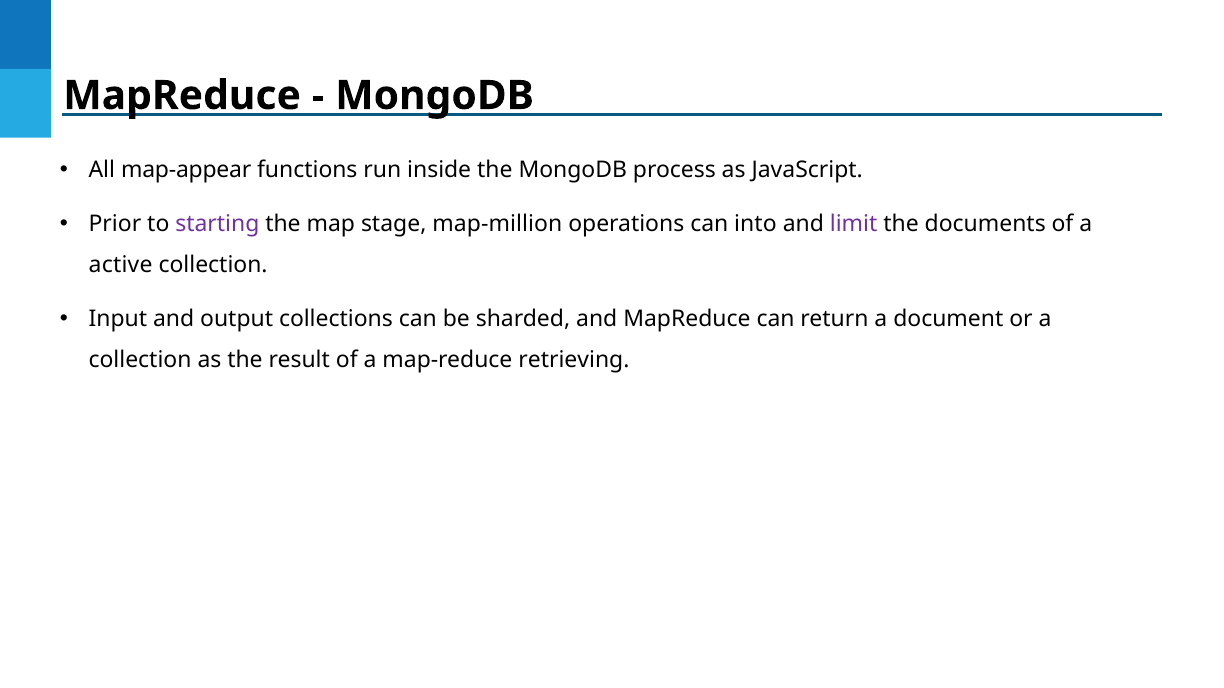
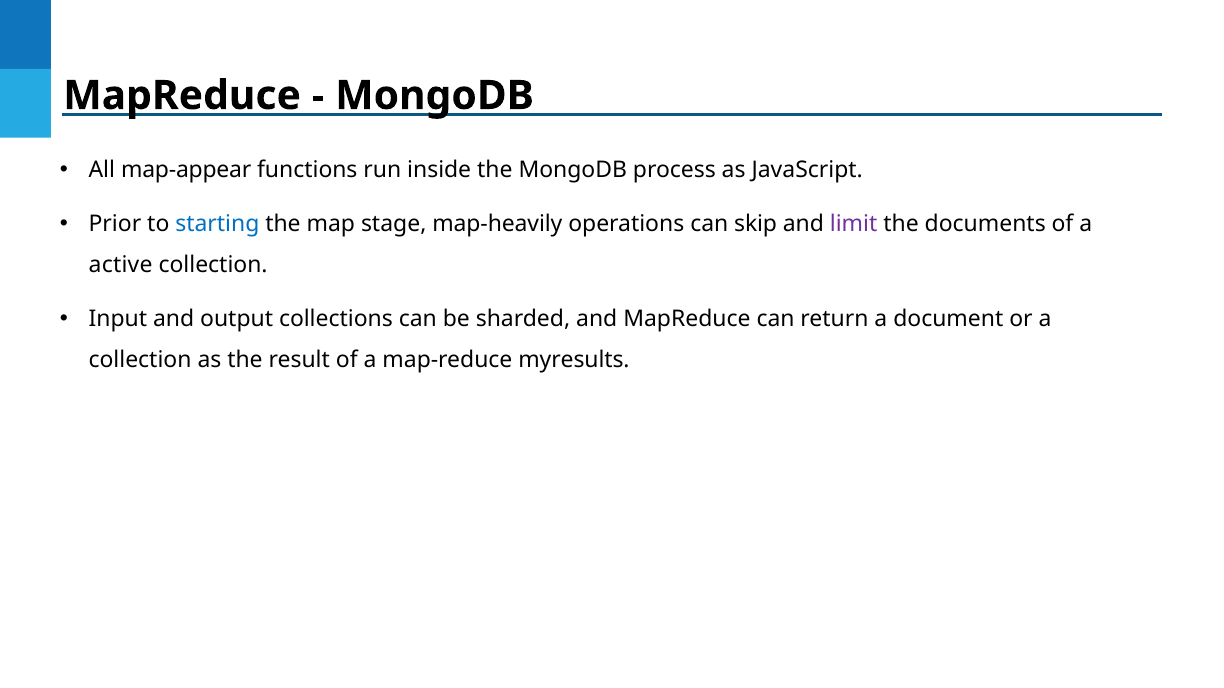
starting colour: purple -> blue (217, 224)
map-million: map-million -> map-heavily (497, 224)
into: into -> skip (756, 224)
retrieving: retrieving -> myresults (574, 360)
